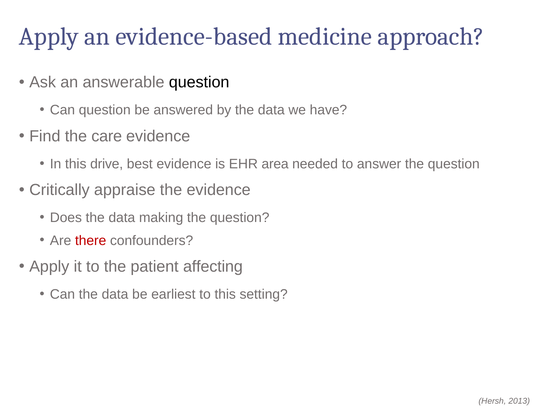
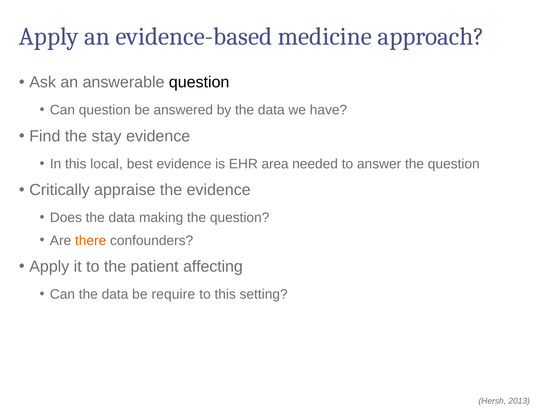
care: care -> stay (107, 136)
drive: drive -> local (107, 164)
there colour: red -> orange (91, 240)
earliest: earliest -> require (173, 294)
